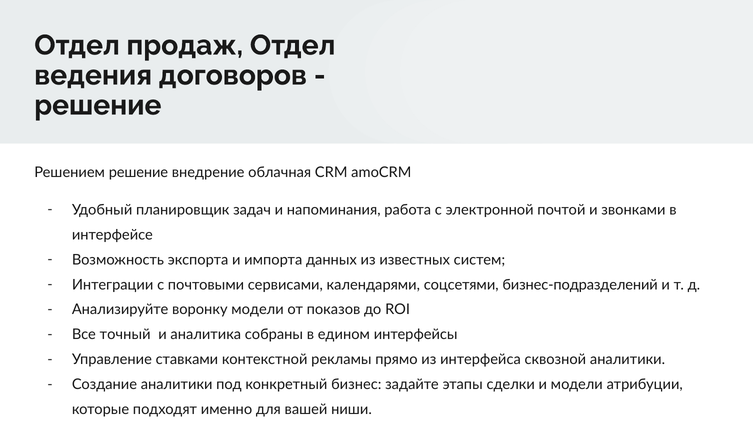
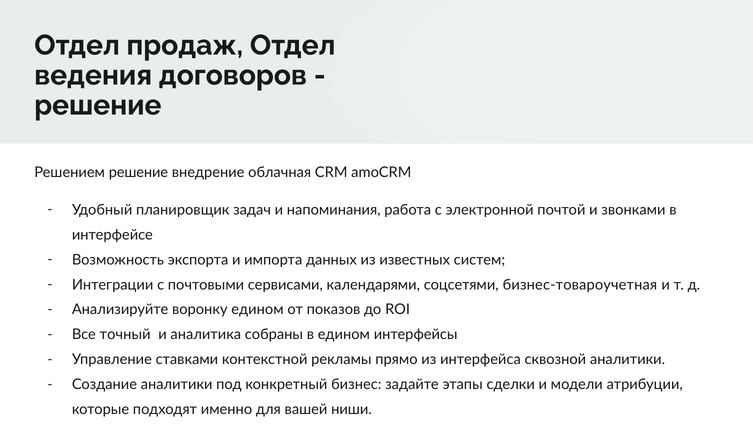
бизнес-подразделений: бизнес-подразделений -> бизнес-товароучетная (580, 284)
воронку модели: модели -> едином (257, 309)
